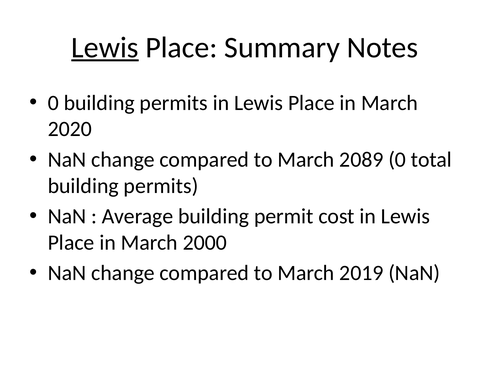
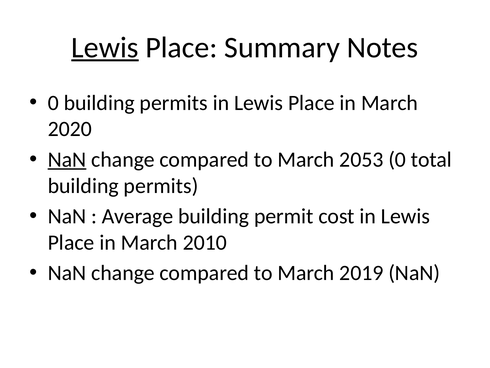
NaN underline: none -> present (67, 159)
2089: 2089 -> 2053 (361, 159)
2000: 2000 -> 2010 (205, 242)
